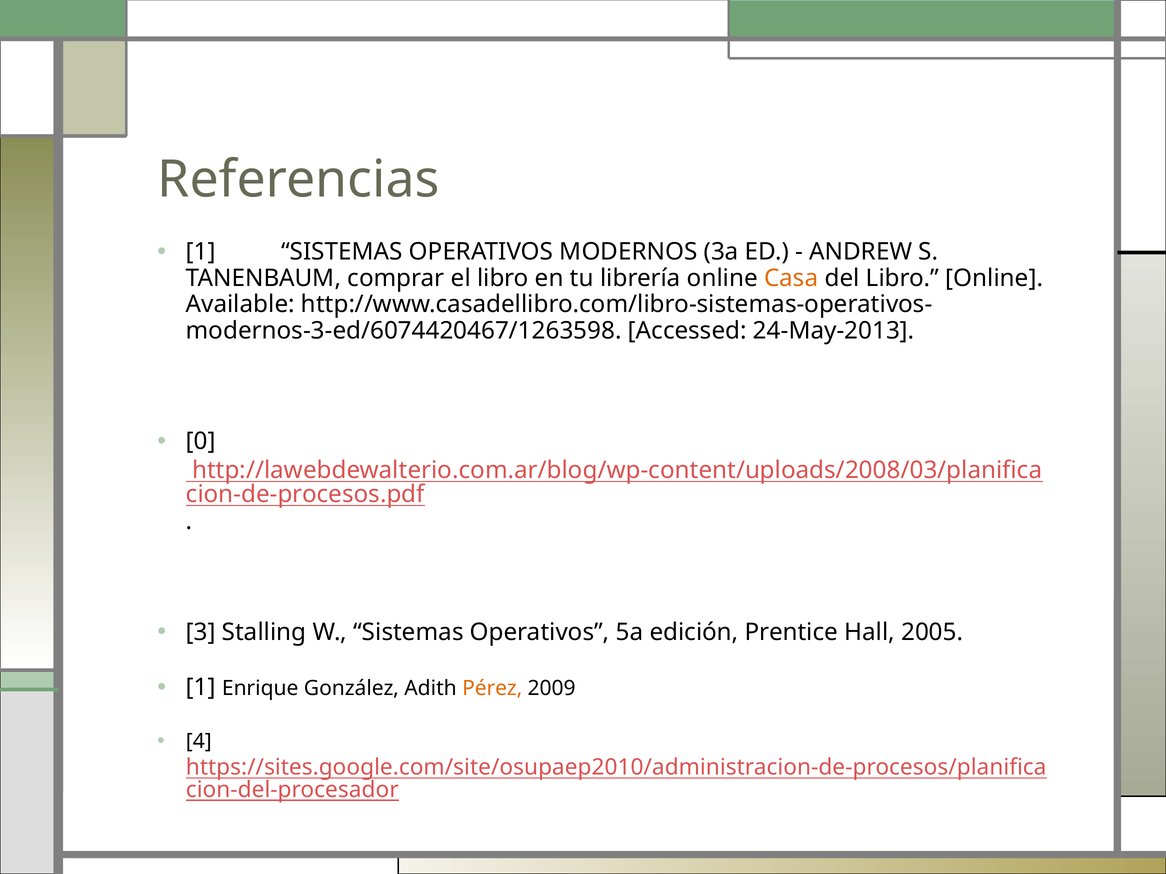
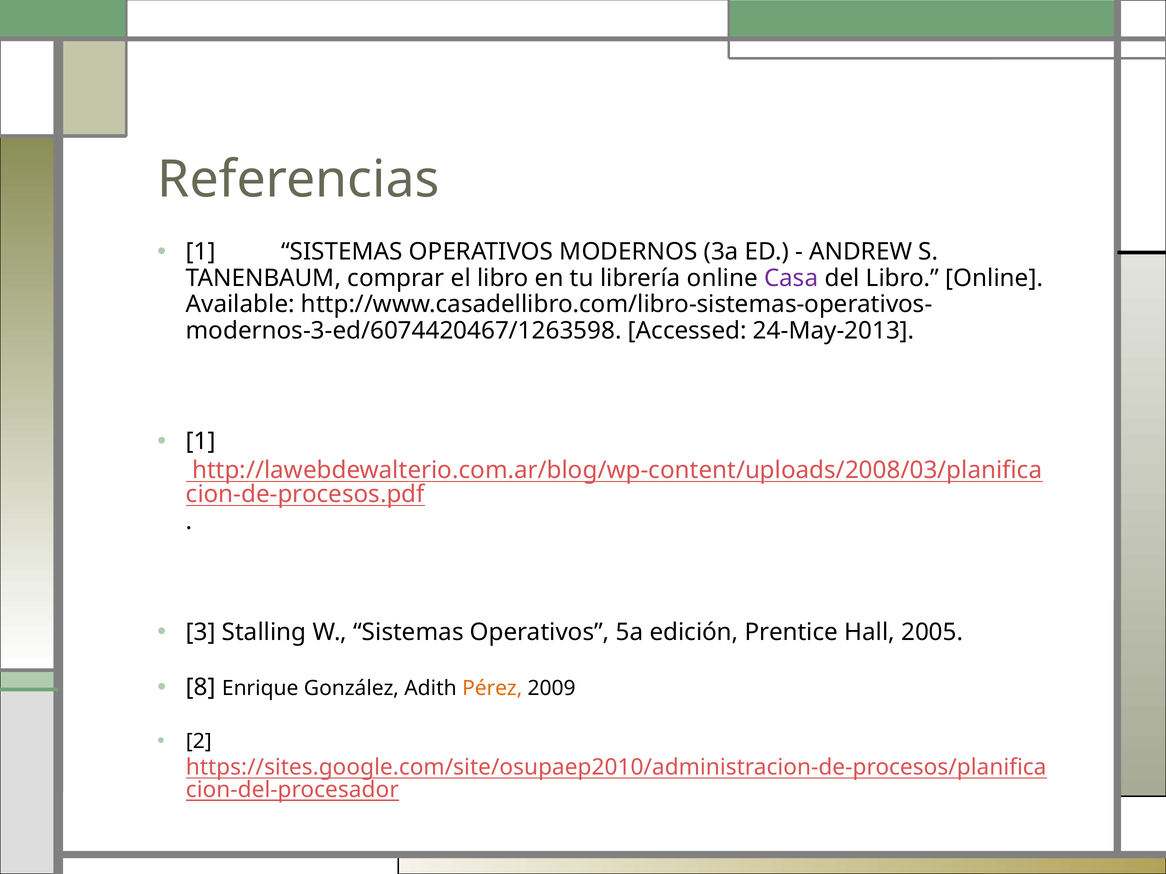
Casa colour: orange -> purple (791, 278)
0: 0 -> 1 (201, 442)
1: 1 -> 8 (201, 688)
4: 4 -> 2 (199, 742)
